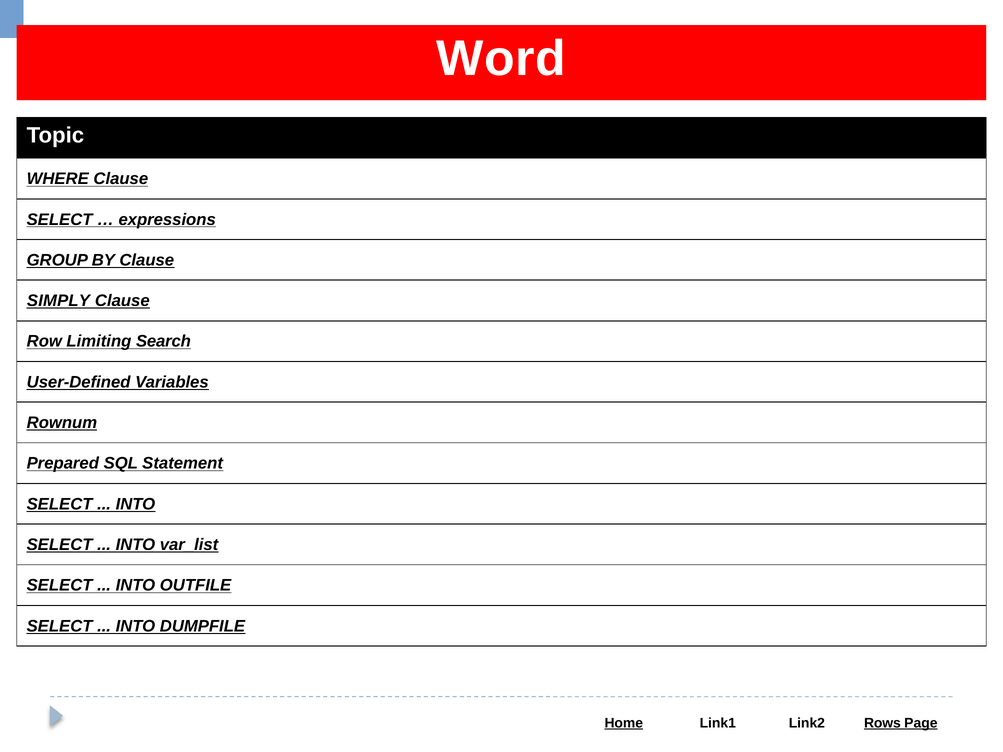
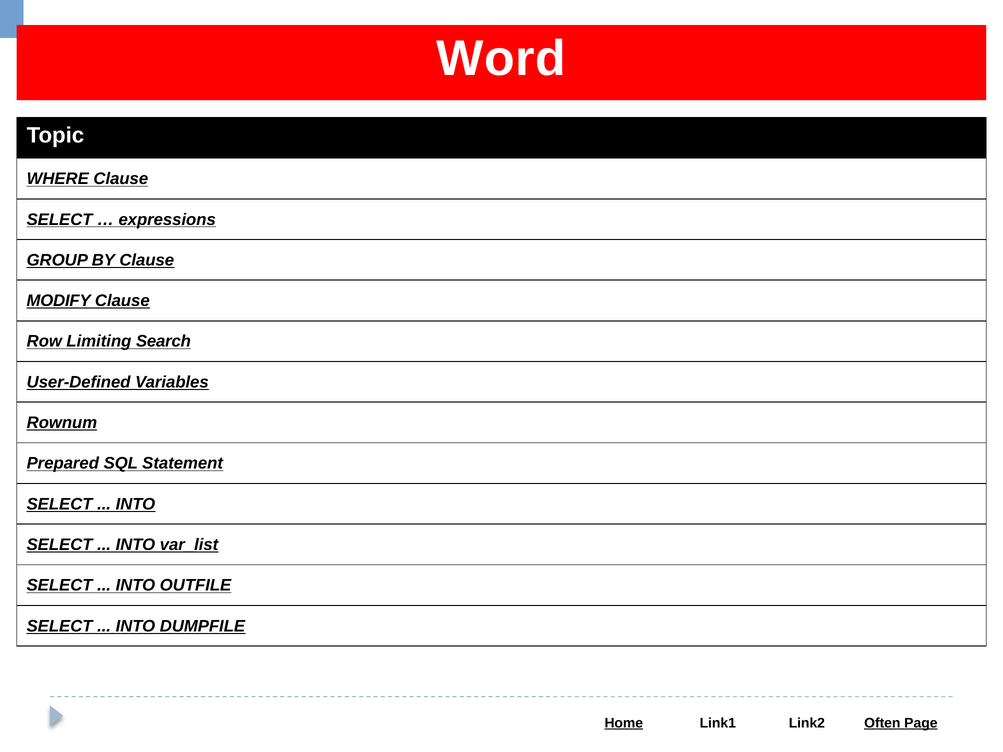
SIMPLY: SIMPLY -> MODIFY (59, 301)
Rows: Rows -> Often (882, 723)
